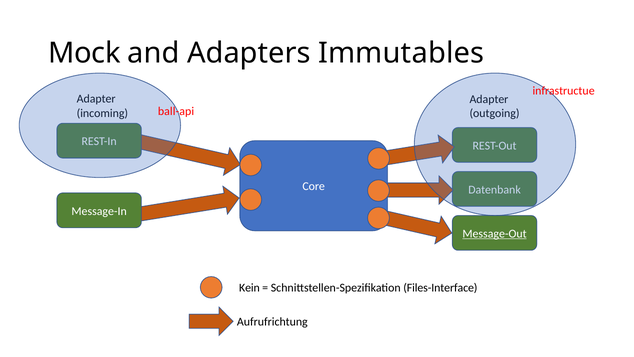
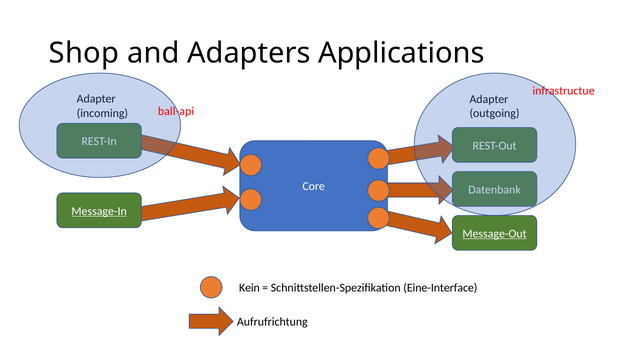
Mock: Mock -> Shop (84, 53)
Immutables: Immutables -> Applications (401, 53)
Message-In underline: none -> present (99, 211)
Files-Interface: Files-Interface -> Eine-Interface (440, 288)
